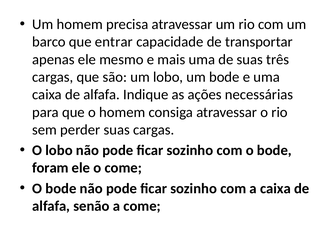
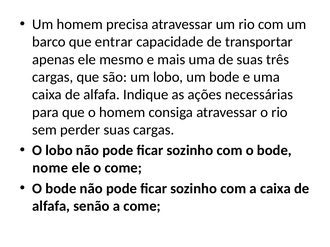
foram: foram -> nome (50, 168)
